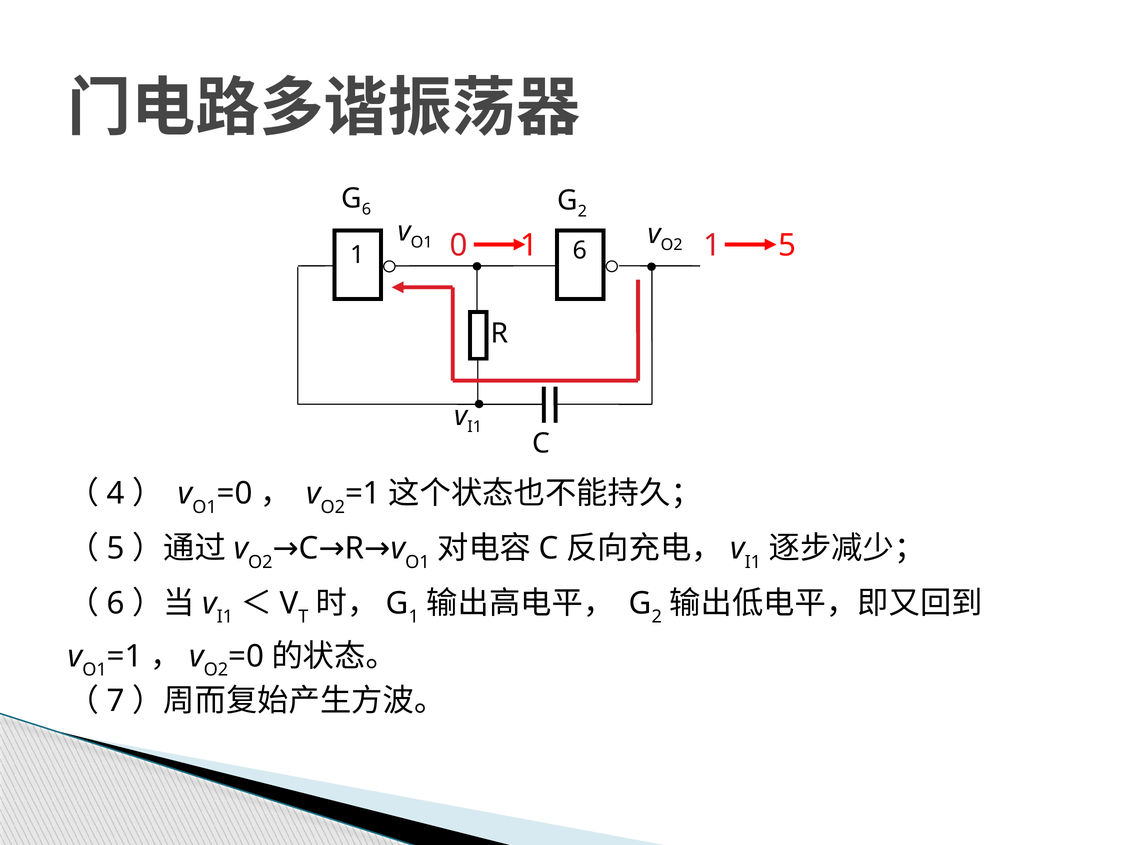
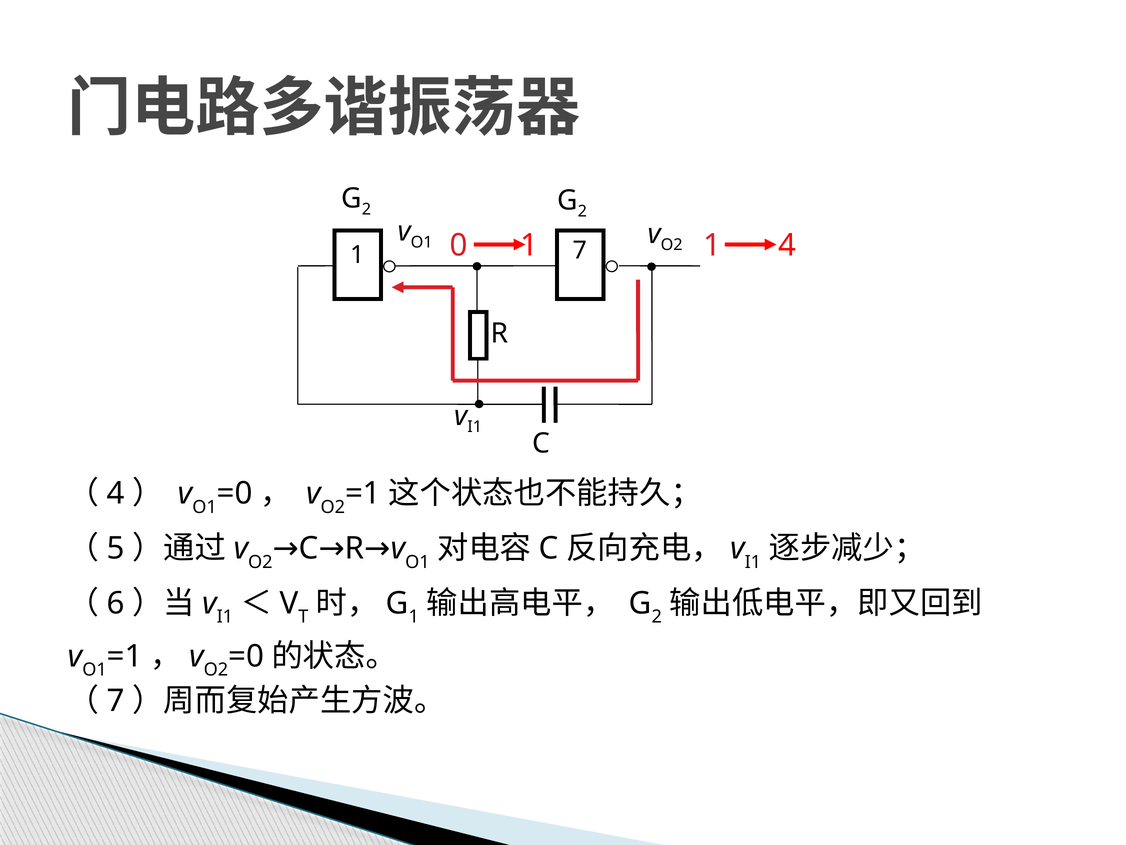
6: 6 -> 2 (366, 209)
1 5: 5 -> 4 (787, 245)
1 6: 6 -> 7 (580, 250)
